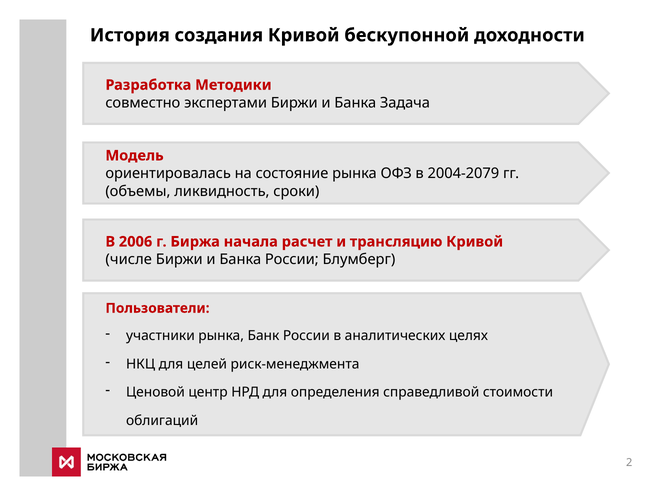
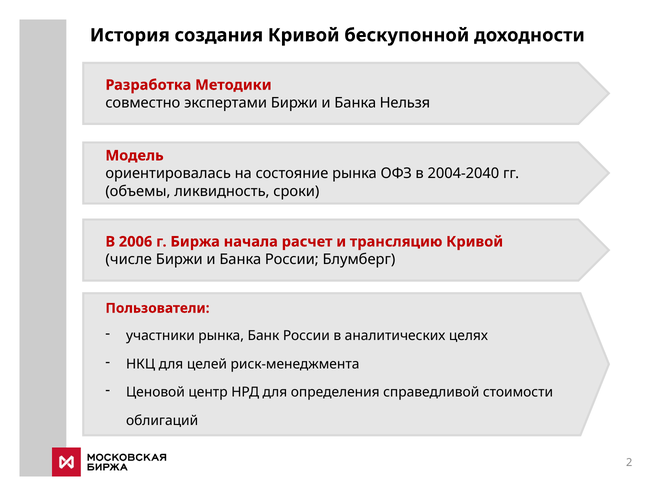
Задача: Задача -> Нельзя (405, 103)
2004-2079: 2004-2079 -> 2004-2040 (463, 173)
